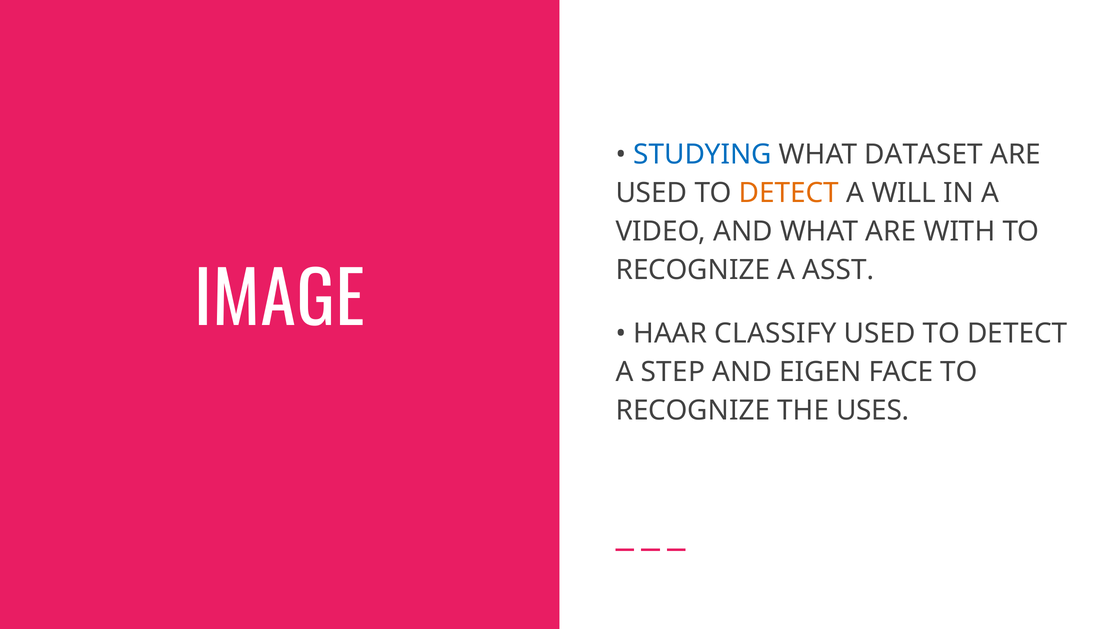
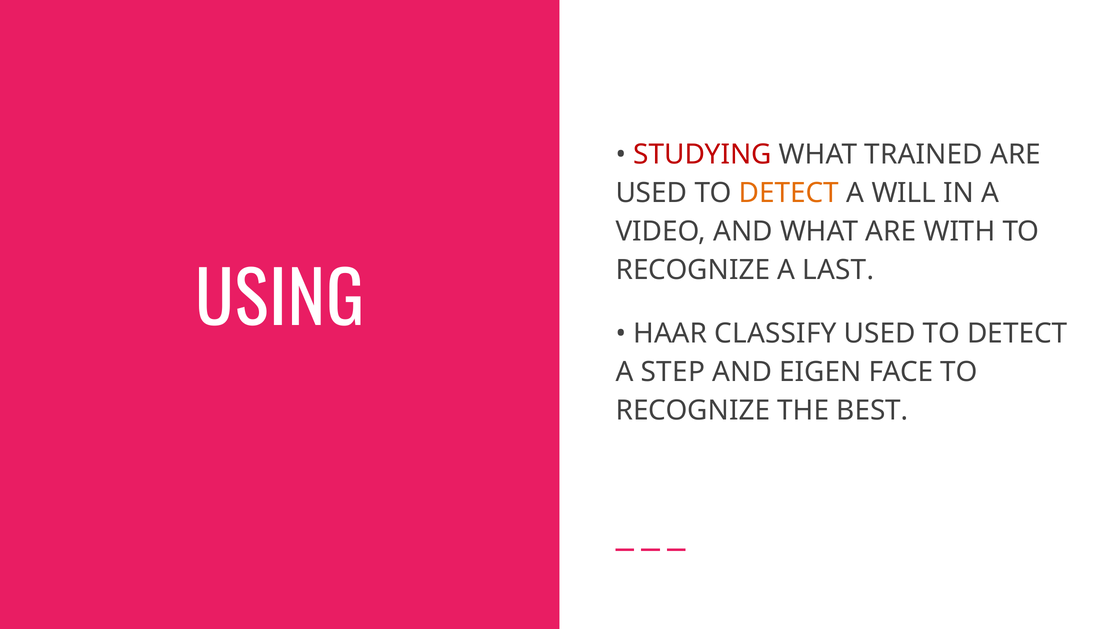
STUDYING colour: blue -> red (703, 154)
DATASET: DATASET -> TRAINED (924, 154)
ASST: ASST -> LAST (838, 270)
IMAGE: IMAGE -> USING (280, 302)
USES: USES -> BEST (872, 411)
